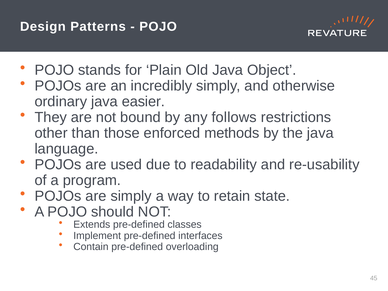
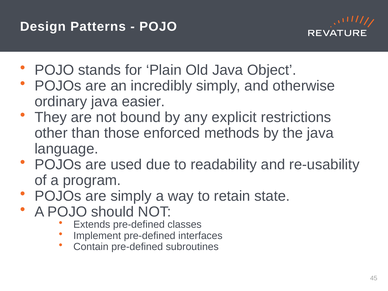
follows: follows -> explicit (234, 117)
overloading: overloading -> subroutines (192, 247)
